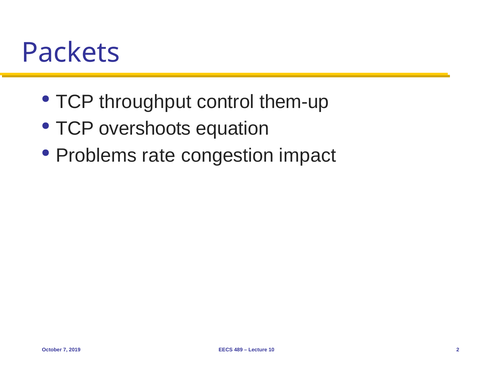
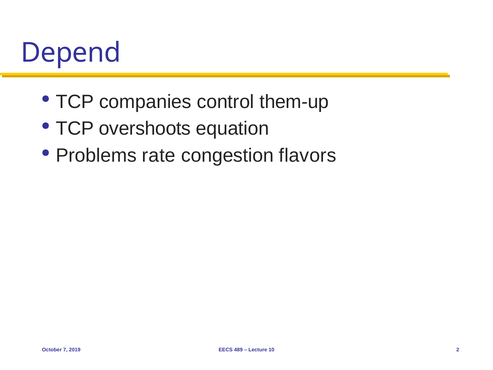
Packets: Packets -> Depend (71, 53)
throughput: throughput -> companies (145, 102)
impact: impact -> flavors (308, 155)
